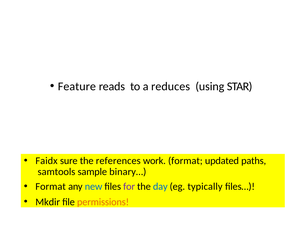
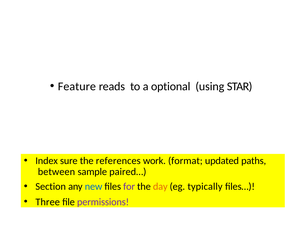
reduces: reduces -> optional (171, 86)
Faidx: Faidx -> Index (47, 160)
samtools: samtools -> between (56, 171)
binary…: binary… -> paired… (128, 171)
Format: Format -> Section (51, 186)
day colour: blue -> orange (160, 186)
Mkdir: Mkdir -> Three (48, 201)
permissions colour: orange -> purple (103, 201)
